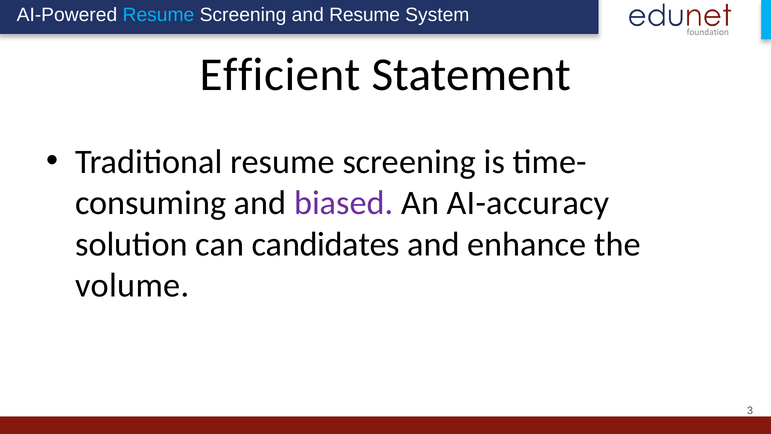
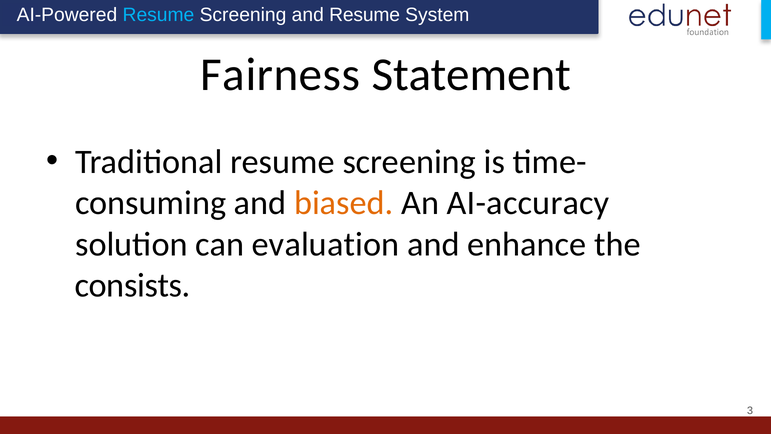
Efficient: Efficient -> Fairness (280, 75)
biased colour: purple -> orange (344, 203)
candidates: candidates -> evaluation (326, 244)
volume: volume -> consists (133, 285)
